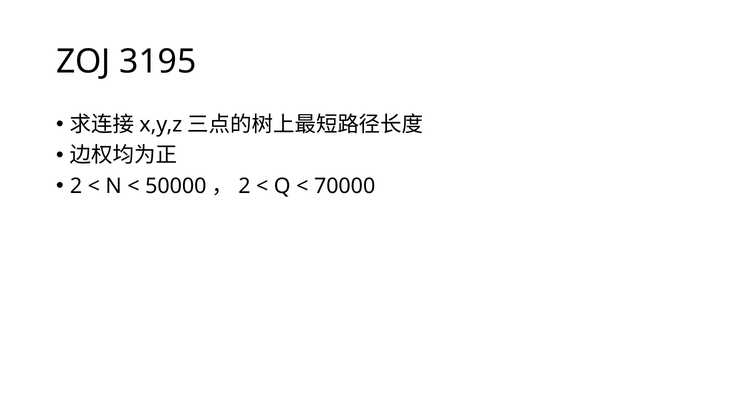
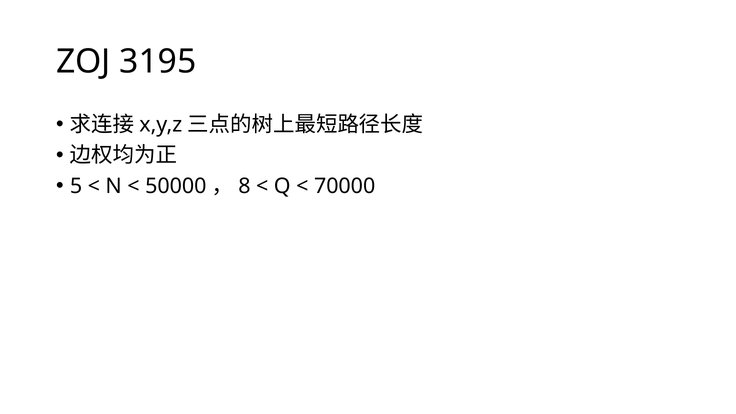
2: 2 -> 5 (76, 186)
2: 2 -> 8 (244, 186)
